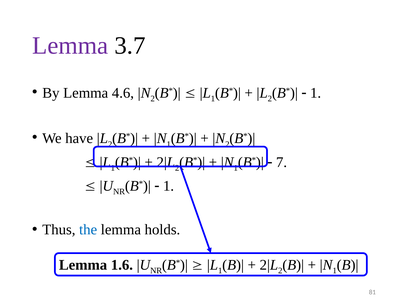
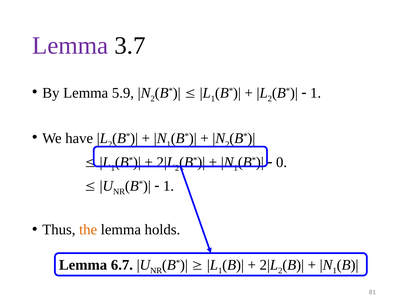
4.6: 4.6 -> 5.9 (123, 93)
7: 7 -> 0 (282, 162)
the colour: blue -> orange (88, 230)
1.6: 1.6 -> 6.7 (122, 265)
